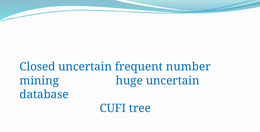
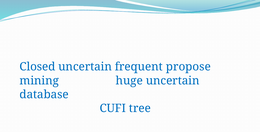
number: number -> propose (188, 67)
